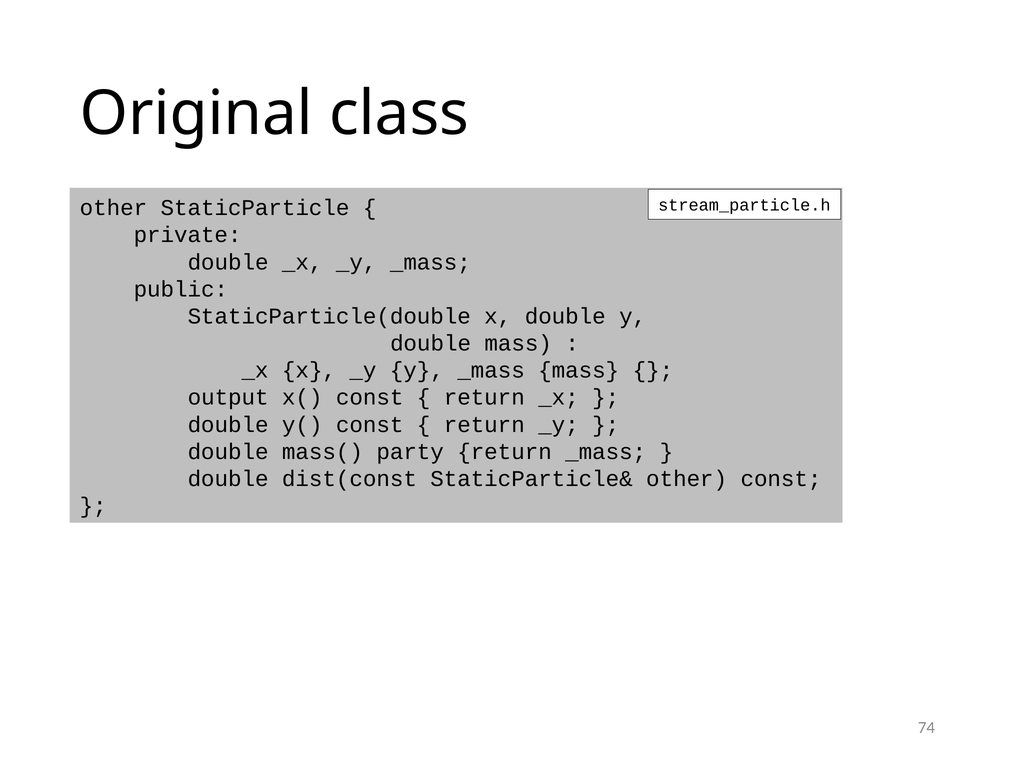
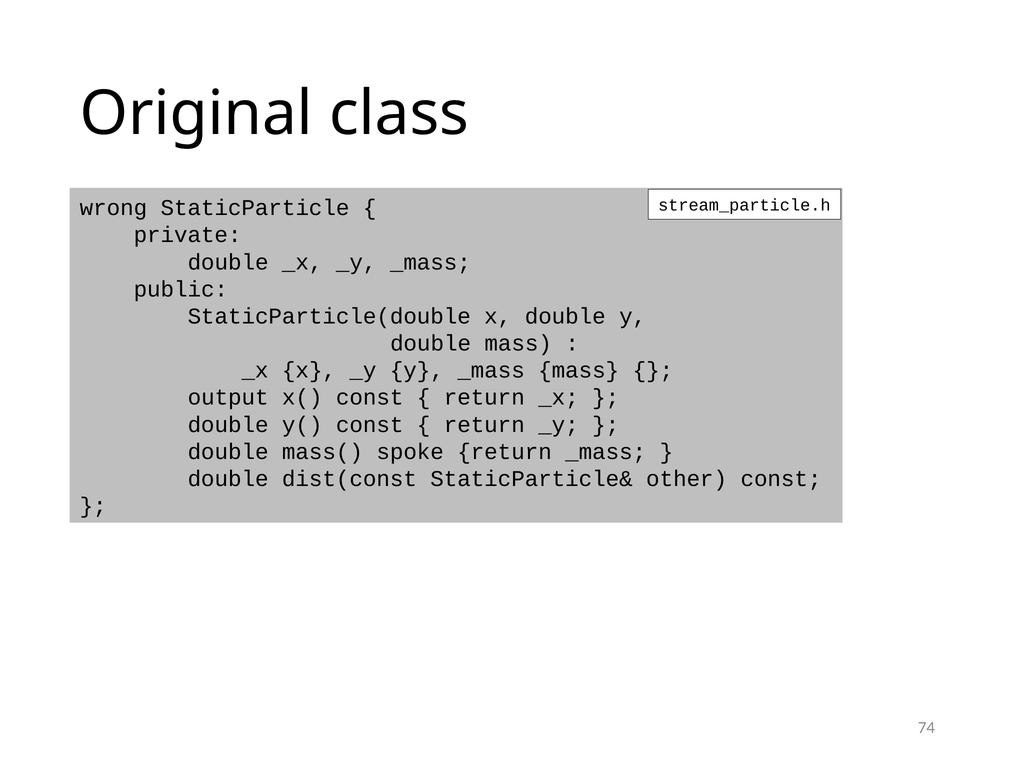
other: other -> wrong (113, 208)
party: party -> spoke (410, 451)
